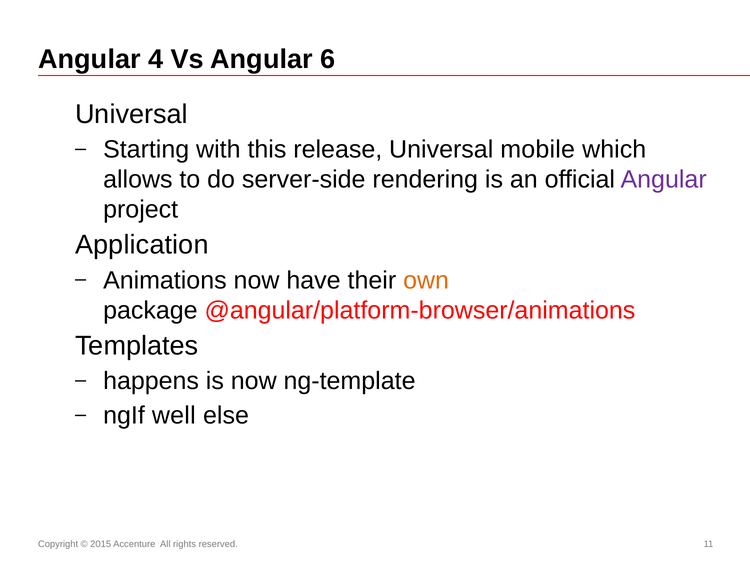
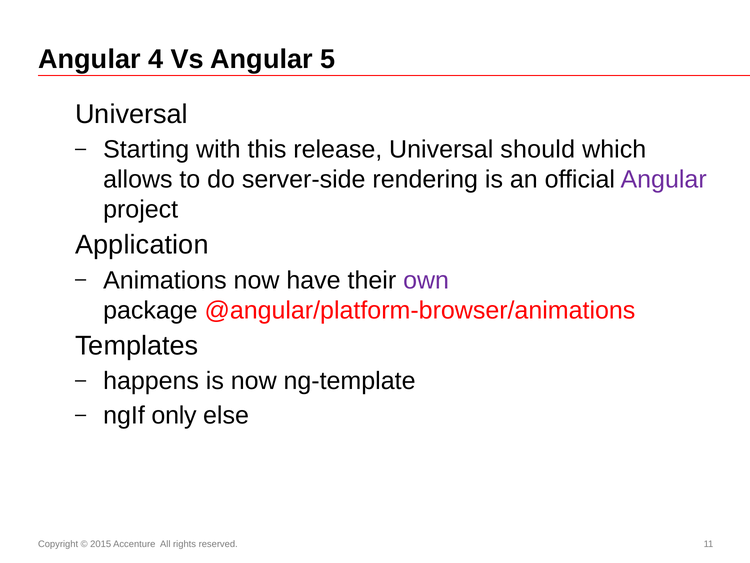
6: 6 -> 5 (328, 59)
mobile: mobile -> should (538, 149)
own colour: orange -> purple (426, 280)
well: well -> only (174, 415)
